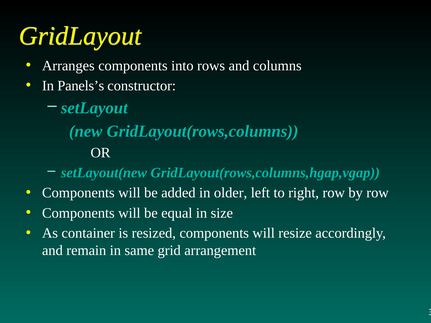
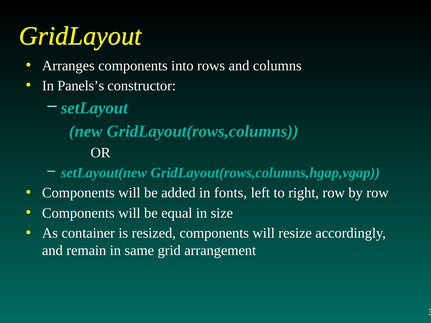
older: older -> fonts (231, 193)
